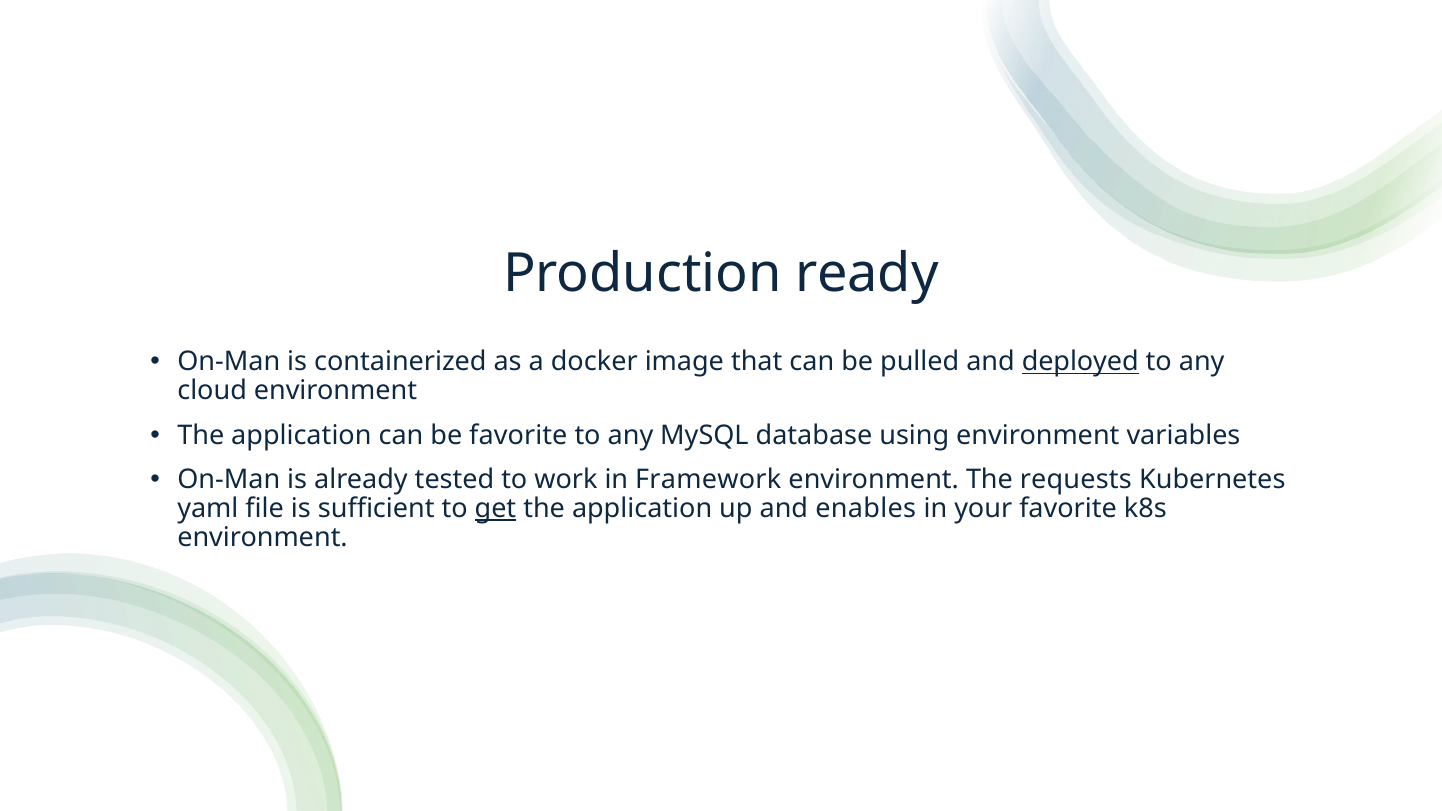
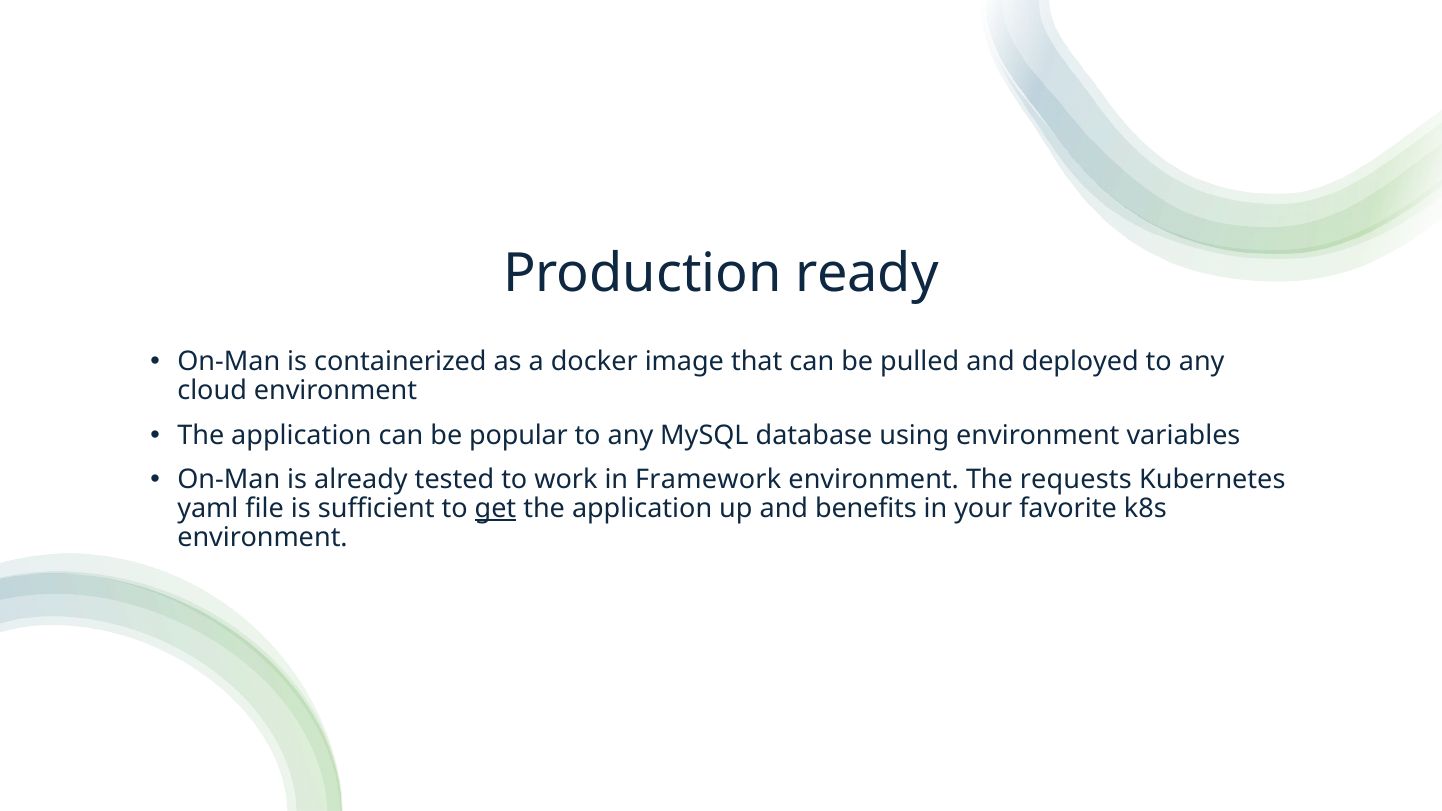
deployed underline: present -> none (1080, 362)
be favorite: favorite -> popular (518, 435)
enables: enables -> benefits (866, 509)
